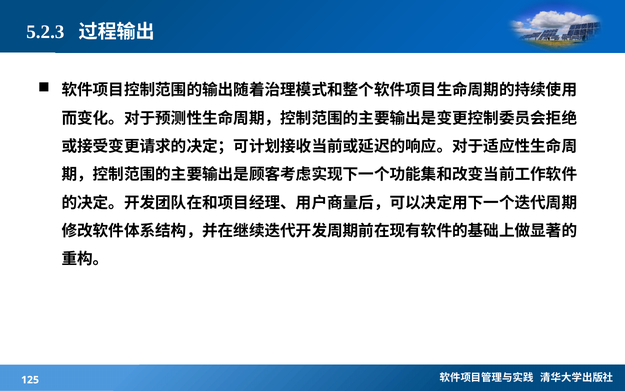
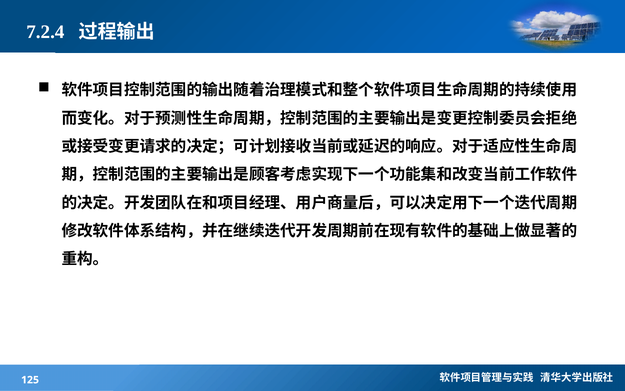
5.2.3: 5.2.3 -> 7.2.4 (45, 32)
